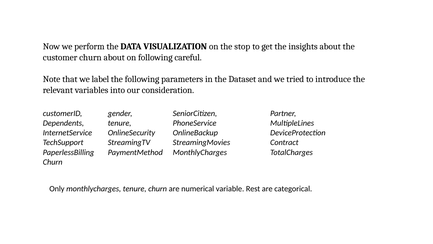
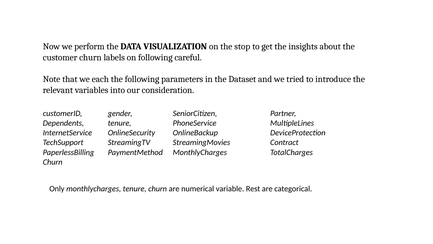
churn about: about -> labels (114, 57)
label: label -> each (100, 79)
